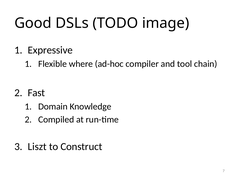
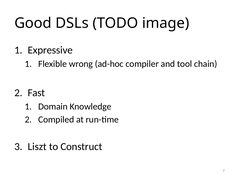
where: where -> wrong (81, 64)
